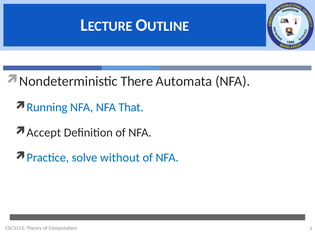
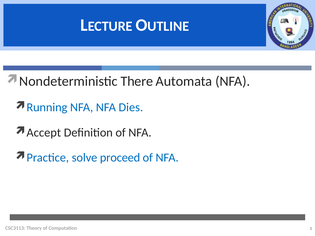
That: That -> Dies (131, 108)
without: without -> proceed (120, 158)
